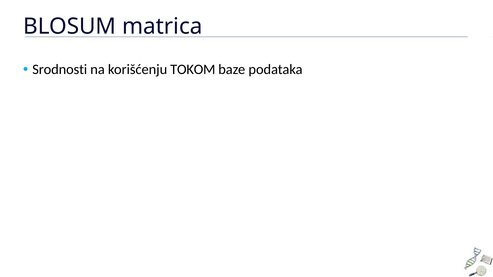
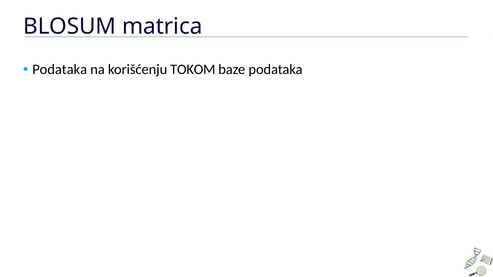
Srodnosti: Srodnosti -> Podataka (60, 70)
